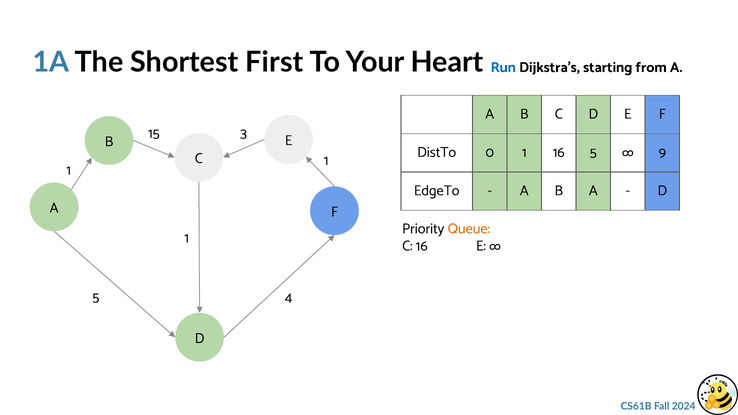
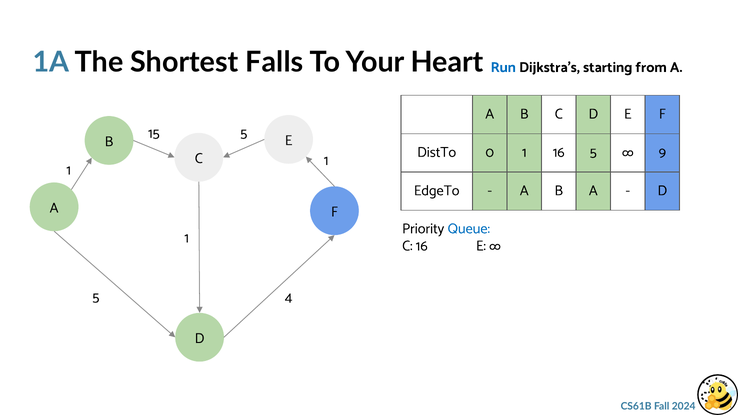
First: First -> Falls (274, 63)
15 3: 3 -> 5 (244, 133)
Queue colour: orange -> blue (469, 229)
